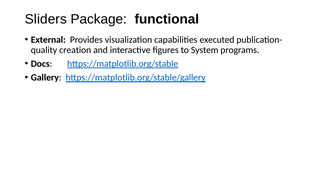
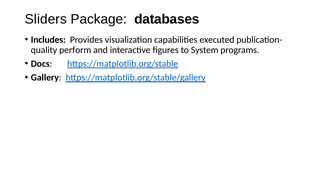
functional: functional -> databases (167, 19)
External: External -> Includes (48, 40)
creation: creation -> perform (75, 50)
